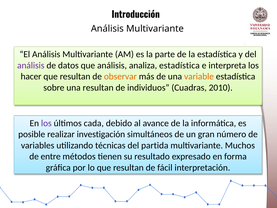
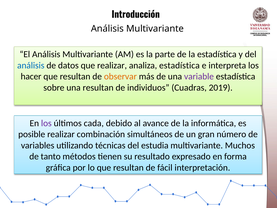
análisis colour: purple -> blue (31, 65)
que análisis: análisis -> realizar (112, 65)
variable colour: orange -> purple (199, 76)
2010: 2010 -> 2019 (221, 87)
investigación: investigación -> combinación (101, 134)
partida: partida -> estudia (155, 145)
entre: entre -> tanto (51, 156)
